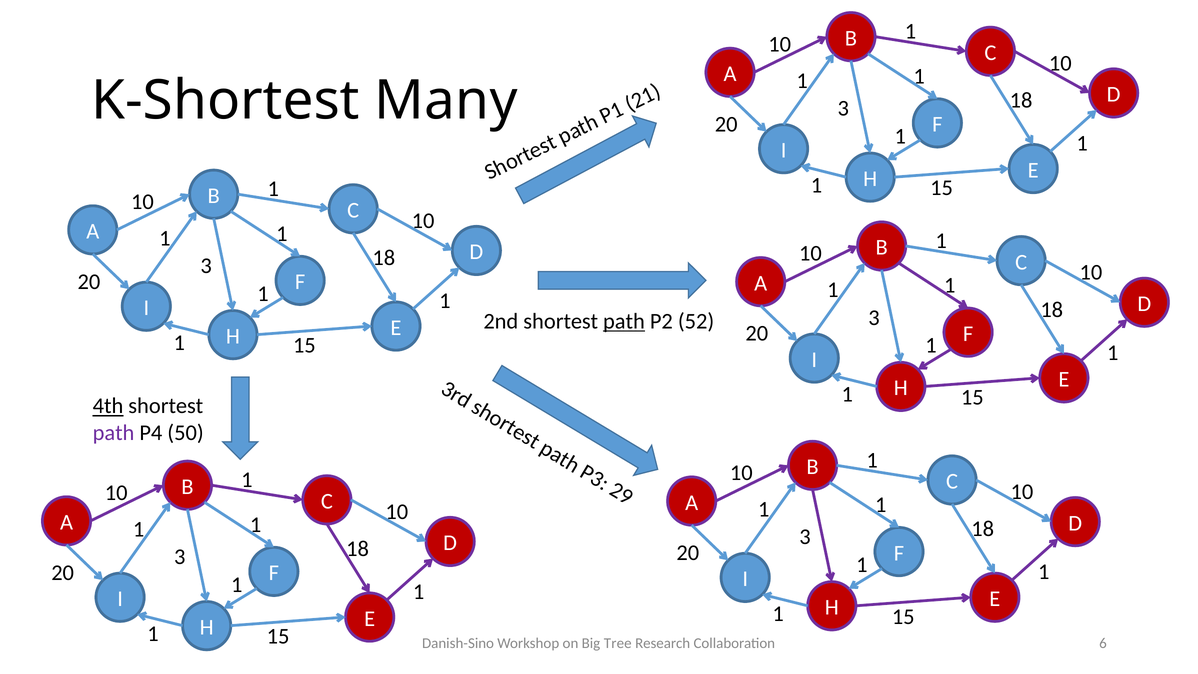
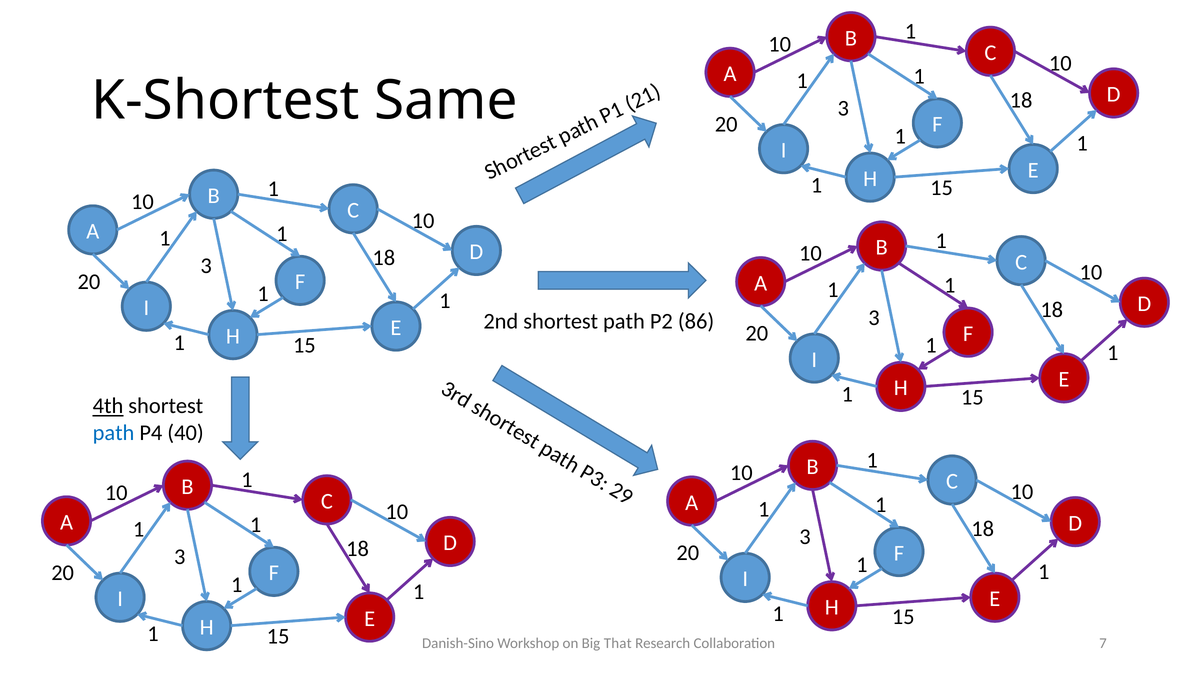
Many: Many -> Same (446, 101)
path underline: present -> none (624, 321)
52: 52 -> 86 (696, 321)
path colour: purple -> blue (114, 433)
50: 50 -> 40 (186, 433)
Tree: Tree -> That (618, 643)
6: 6 -> 7 (1103, 643)
